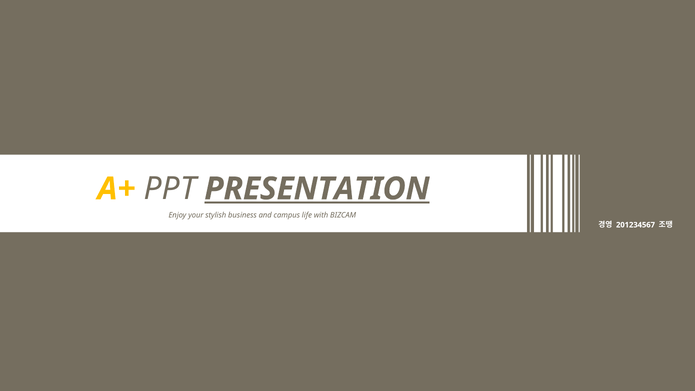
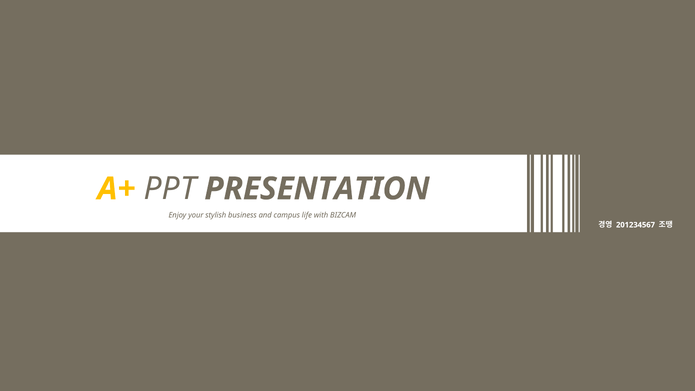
PRESENTATION underline: present -> none (317, 189)
